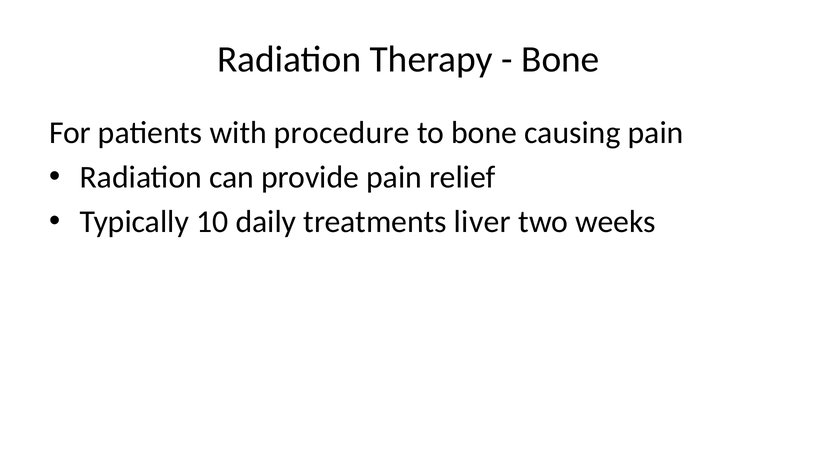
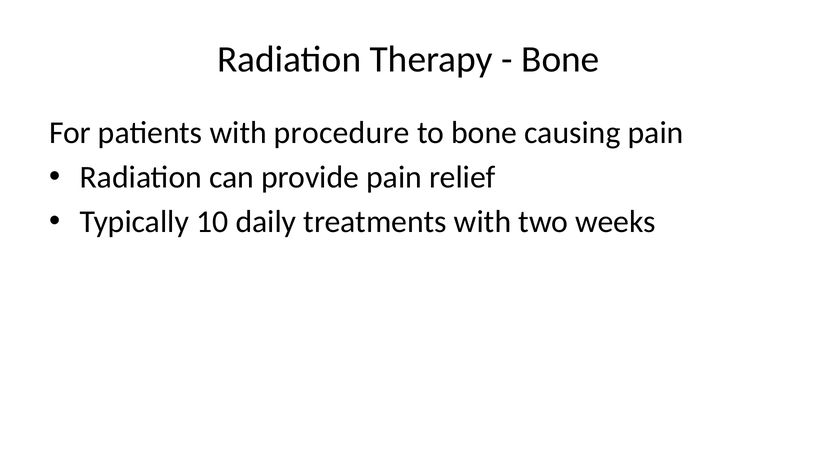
treatments liver: liver -> with (482, 222)
